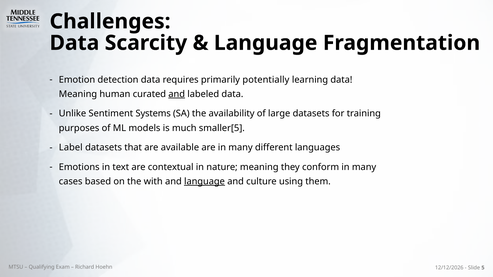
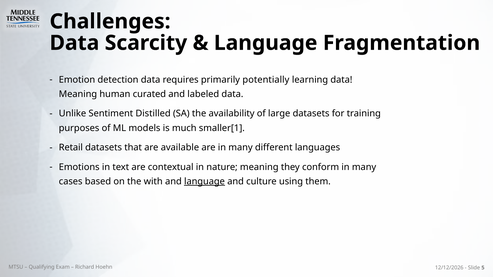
and underline: present -> none (177, 94)
Systems: Systems -> Distilled (153, 114)
smaller[5: smaller[5 -> smaller[1 (222, 128)
Label: Label -> Retail (71, 148)
